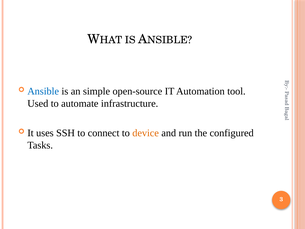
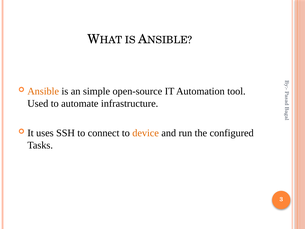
Ansible colour: blue -> orange (43, 91)
